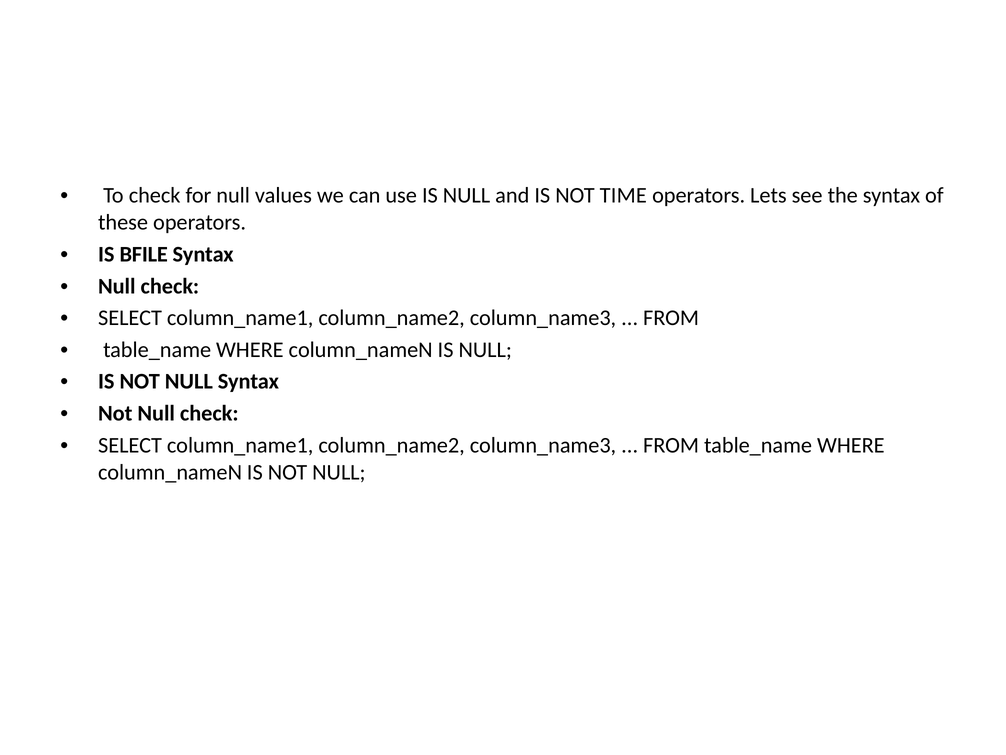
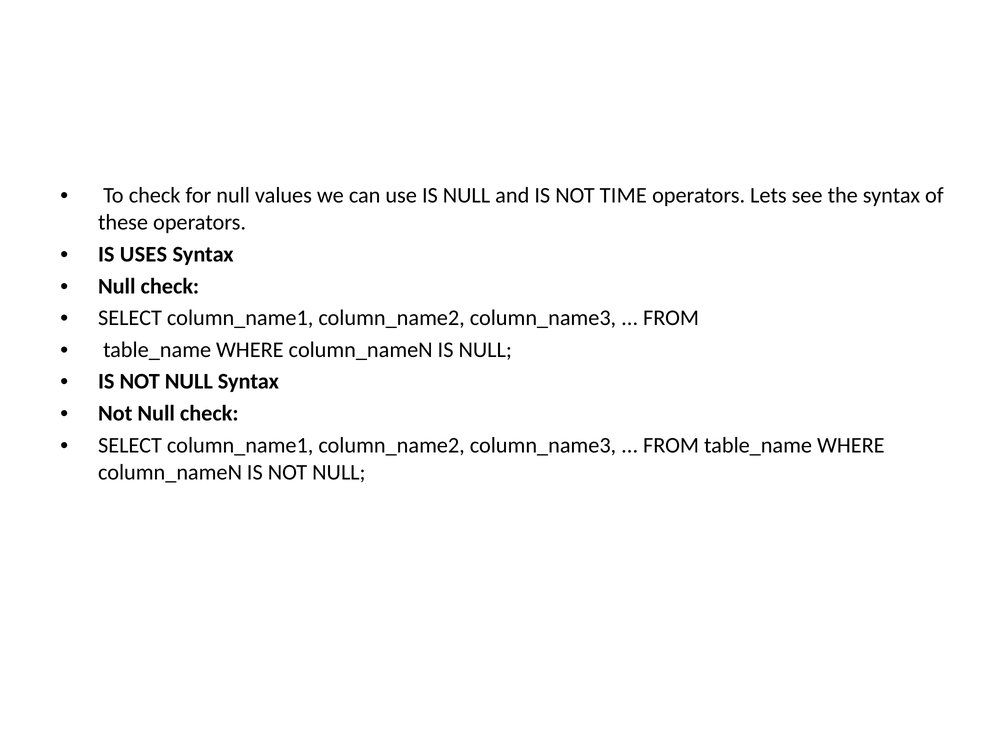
BFILE: BFILE -> USES (143, 254)
